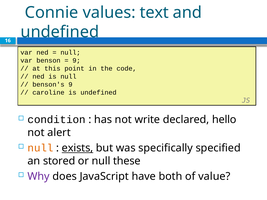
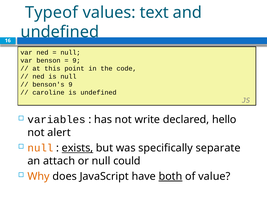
Connie: Connie -> Typeof (51, 12)
condition: condition -> variables (57, 120)
specified: specified -> separate (218, 148)
stored: stored -> attach (59, 161)
these: these -> could (127, 161)
Why colour: purple -> orange (39, 177)
both underline: none -> present (170, 177)
